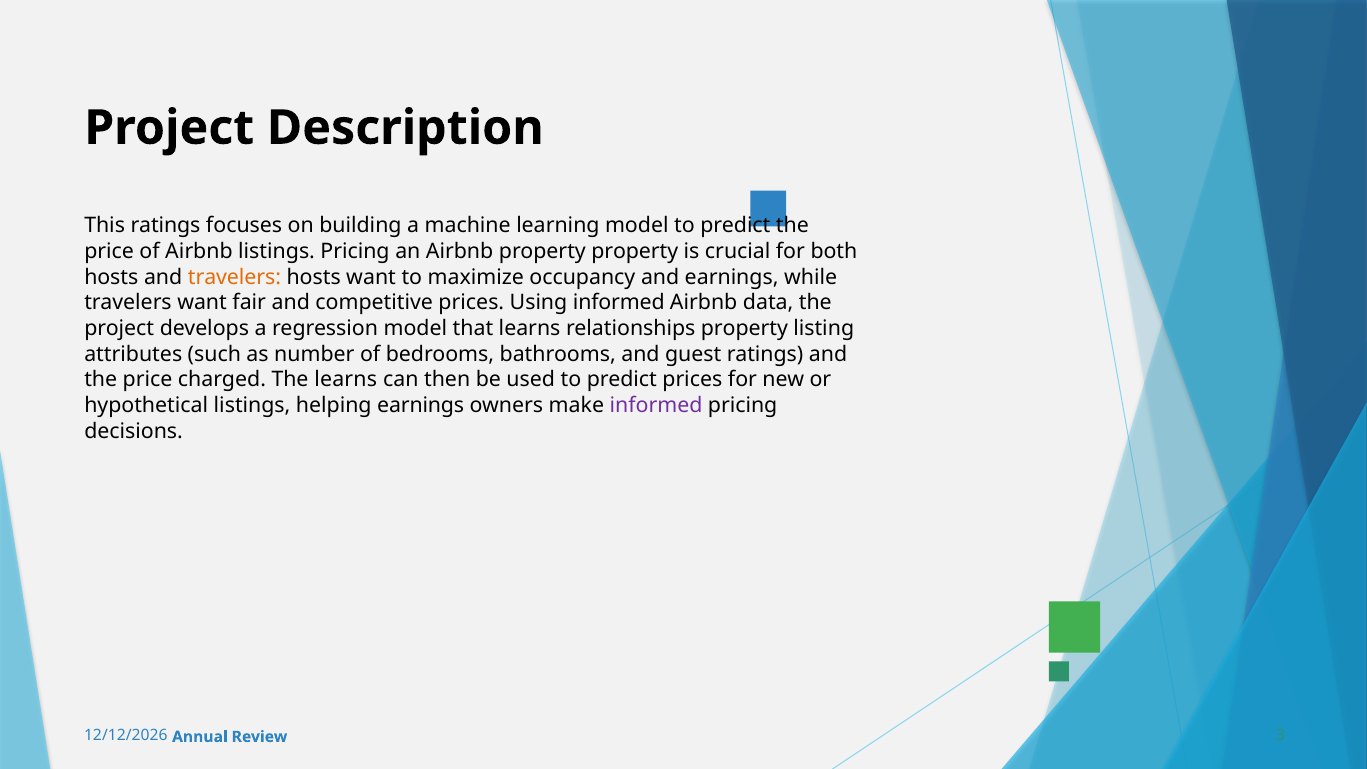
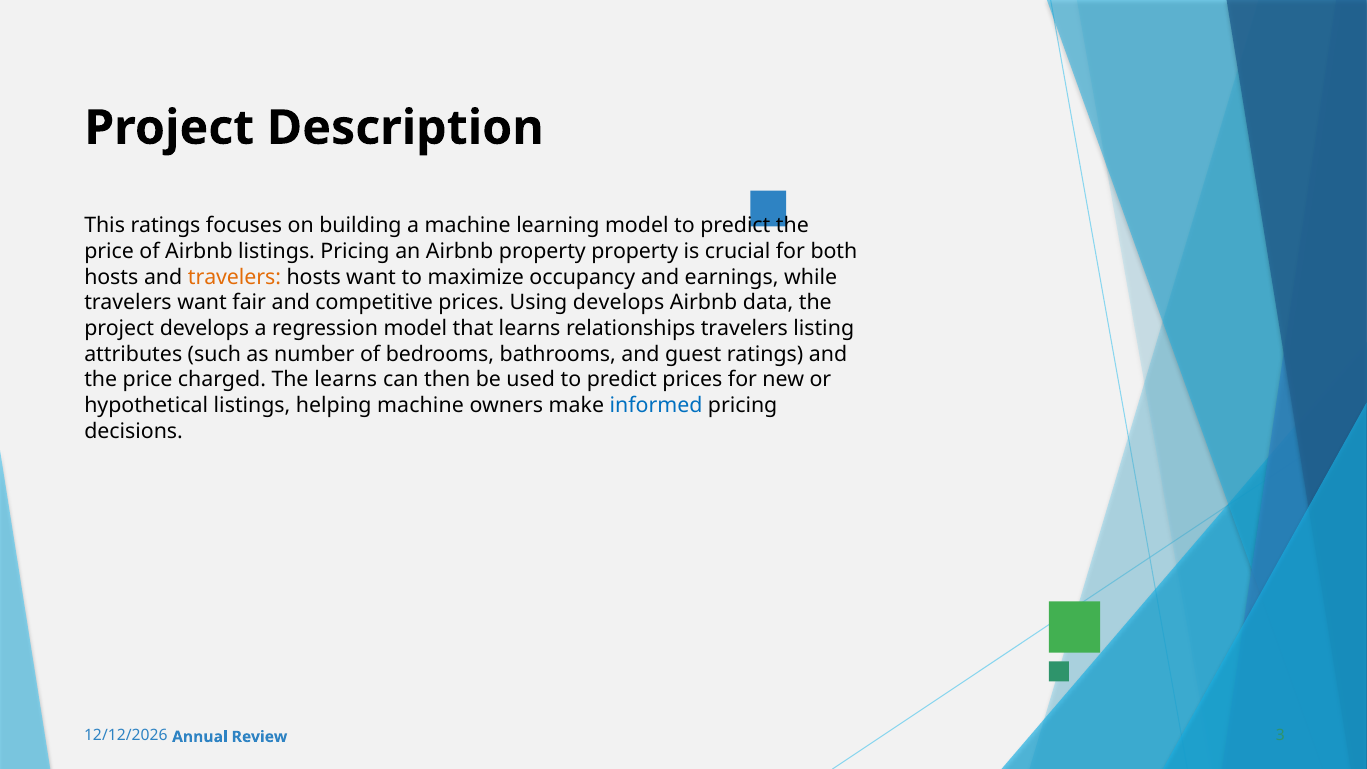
Using informed: informed -> develops (619, 303)
relationships property: property -> travelers (744, 328)
helping earnings: earnings -> machine (421, 405)
informed colour: purple -> blue (656, 405)
